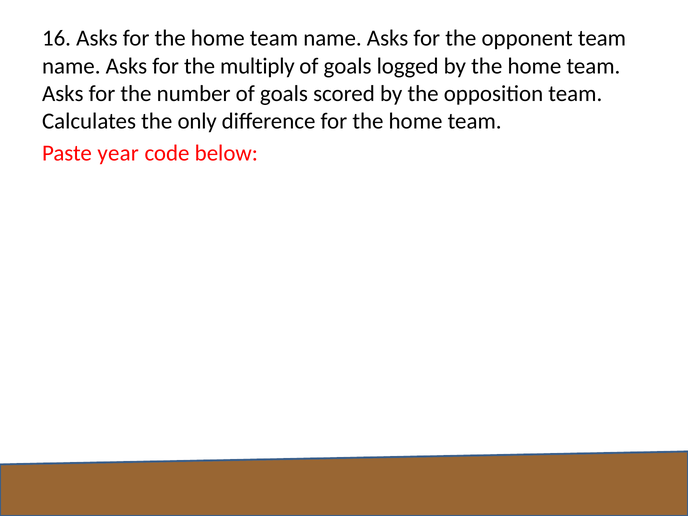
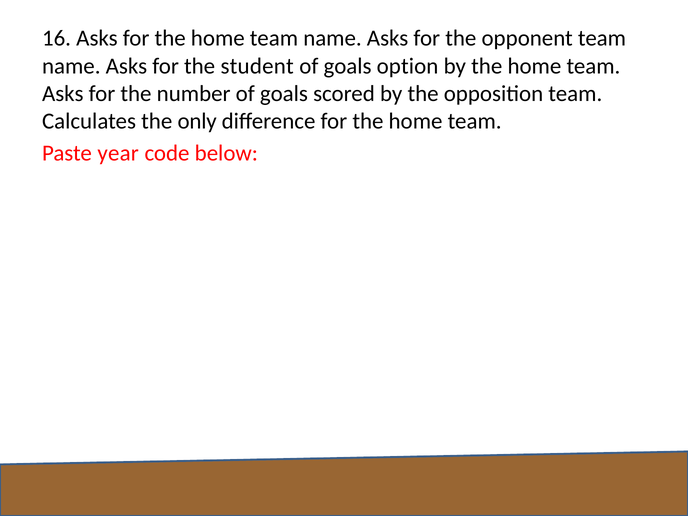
multiply: multiply -> student (257, 66)
logged: logged -> option (408, 66)
